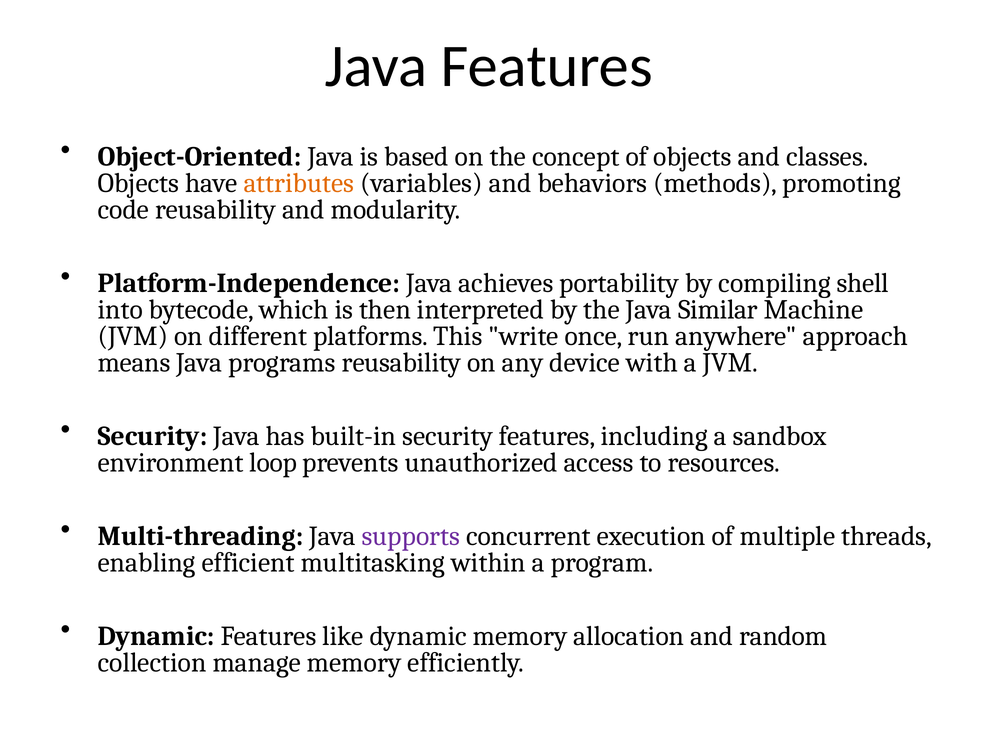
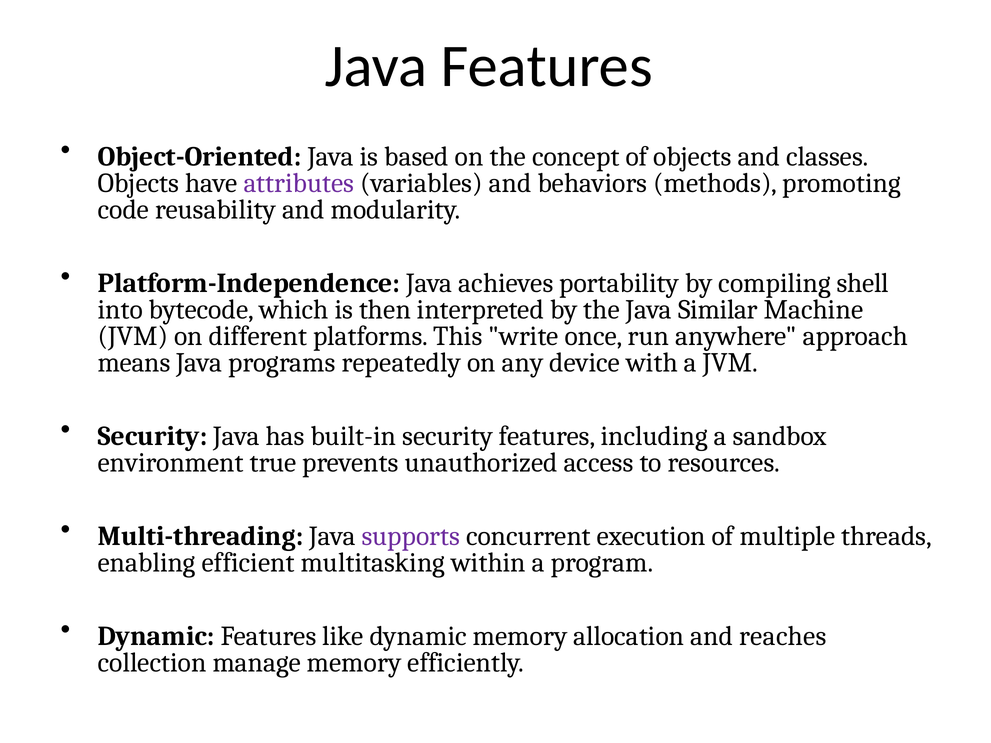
attributes colour: orange -> purple (299, 183)
programs reusability: reusability -> repeatedly (401, 363)
loop: loop -> true (273, 463)
random: random -> reaches (783, 636)
